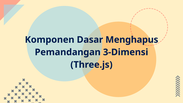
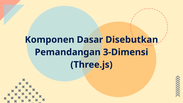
Menghapus: Menghapus -> Disebutkan (132, 40)
